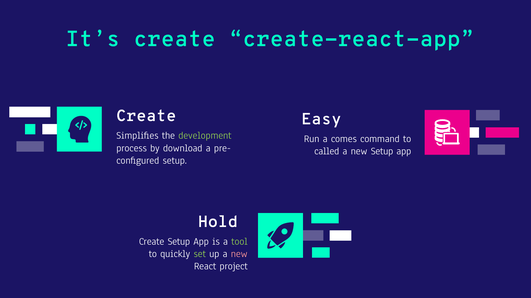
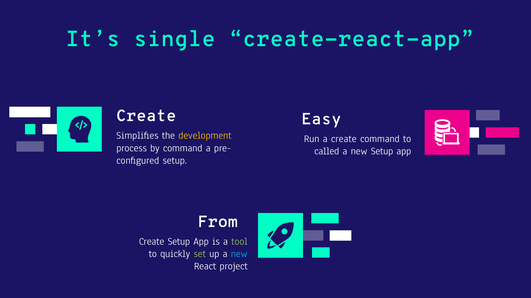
It’s create: create -> single (174, 39)
development colour: light green -> yellow (205, 136)
a comes: comes -> create (344, 139)
by download: download -> command (183, 148)
Hold: Hold -> From (218, 222)
new colour: pink -> light blue (239, 254)
